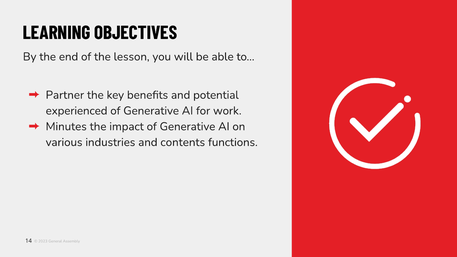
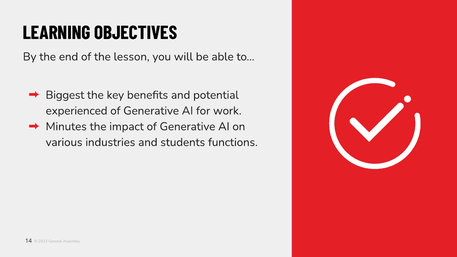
Partner: Partner -> Biggest (65, 95)
contents: contents -> students (183, 142)
